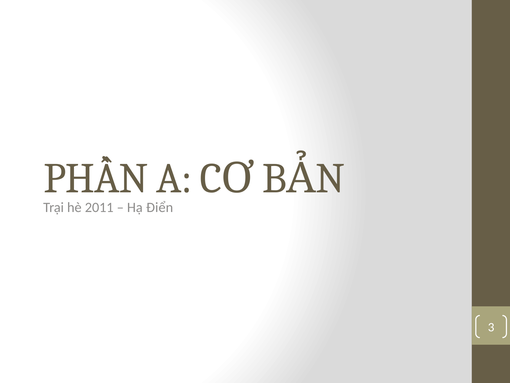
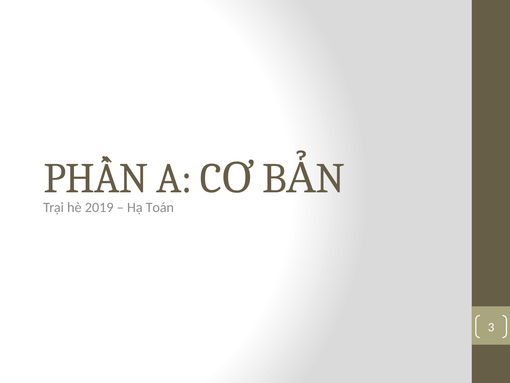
2011: 2011 -> 2019 (99, 207)
Điển: Điển -> Toán (160, 207)
